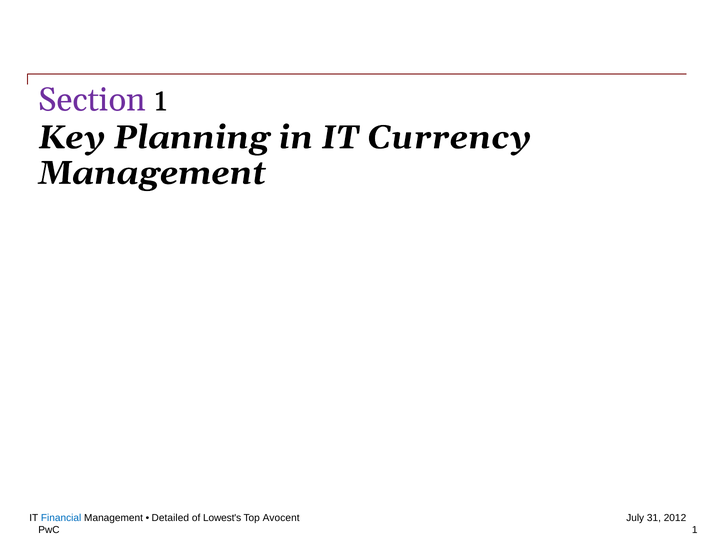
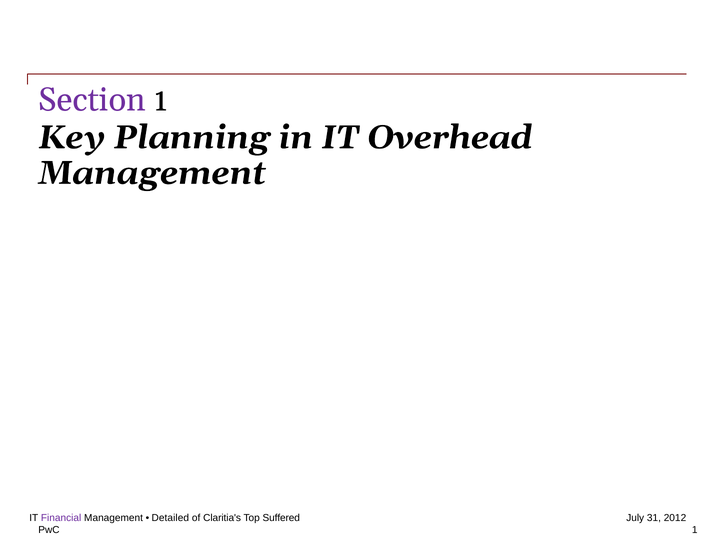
Currency: Currency -> Overhead (450, 137)
Financial colour: blue -> purple (61, 518)
Lowest's: Lowest's -> Claritia's (222, 518)
Avocent: Avocent -> Suffered (281, 518)
